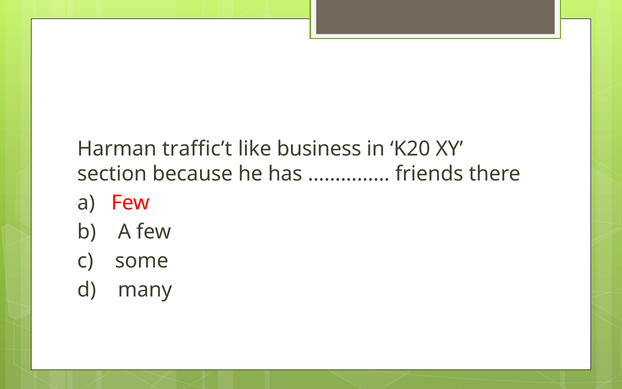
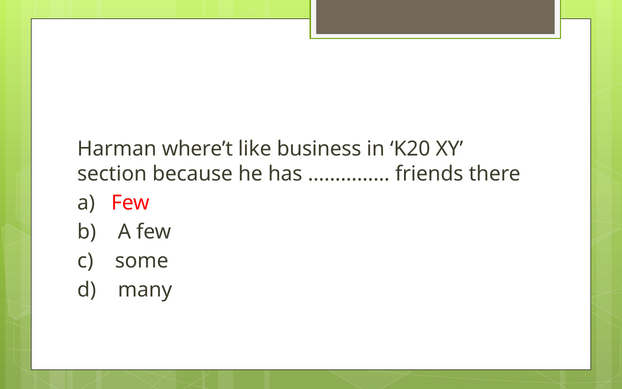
traffic’t: traffic’t -> where’t (197, 149)
